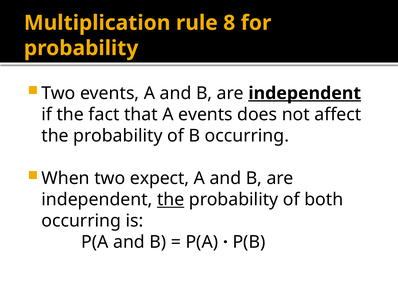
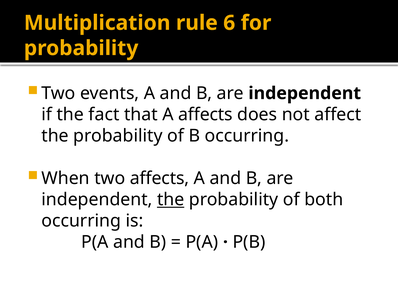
8: 8 -> 6 (229, 23)
independent underline: present -> none (305, 93)
A events: events -> affects (205, 114)
two expect: expect -> affects (160, 178)
